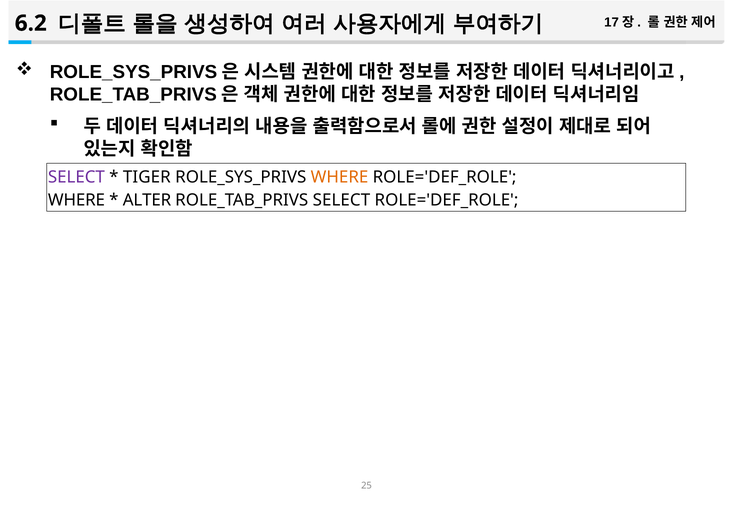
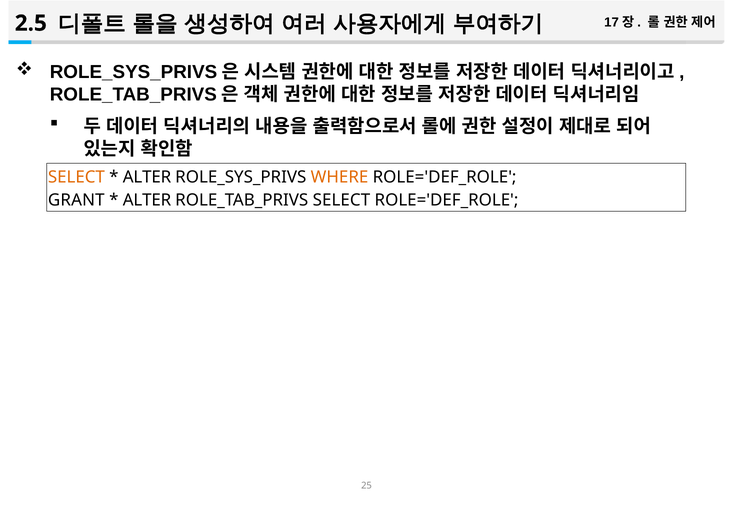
6.2: 6.2 -> 2.5 (31, 23)
SELECT colour: purple -> orange (76, 177)
TIGER: TIGER -> ALTER (147, 177)
WHERE: WHERE -> GRANT (76, 200)
